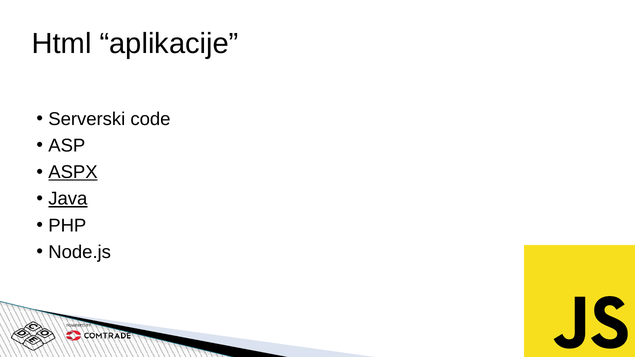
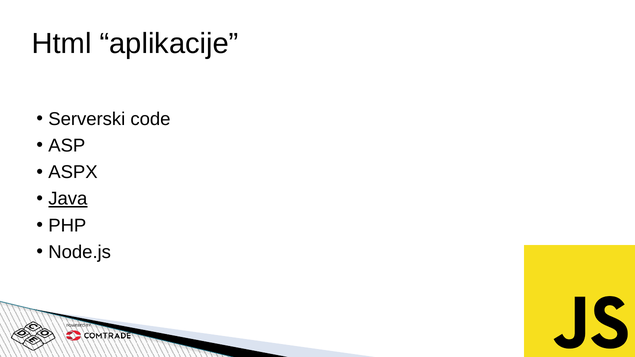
ASPX underline: present -> none (73, 172)
